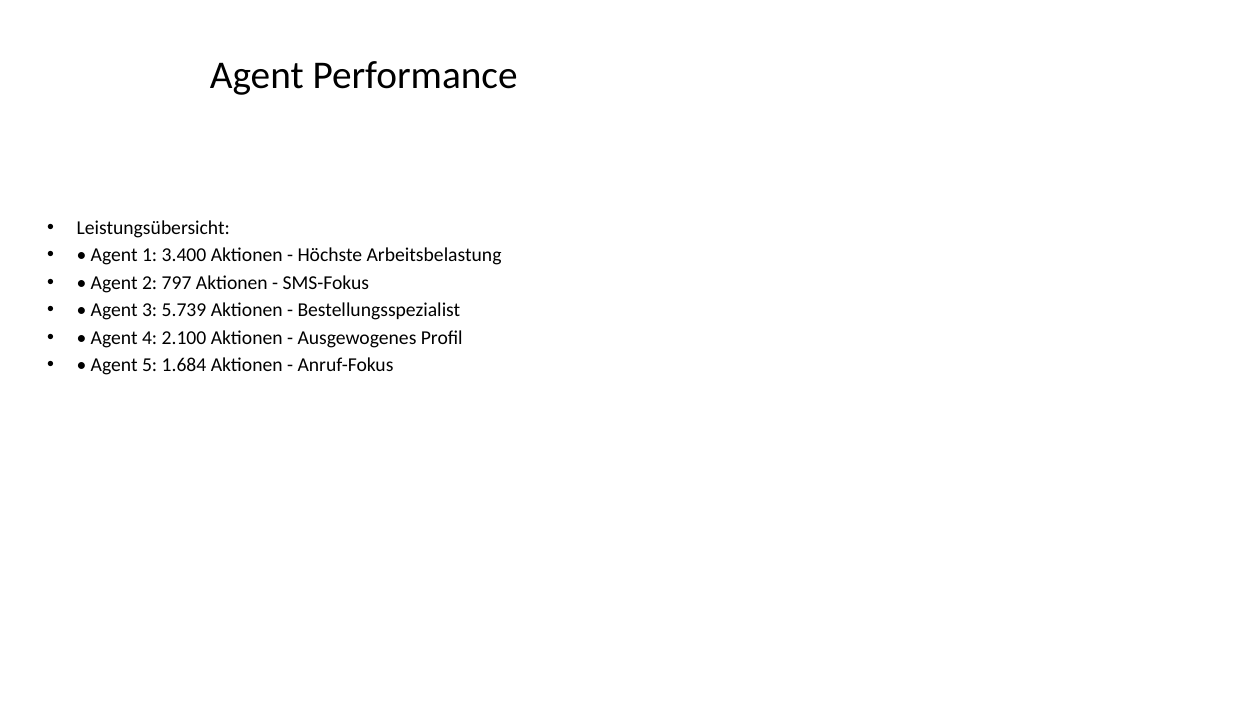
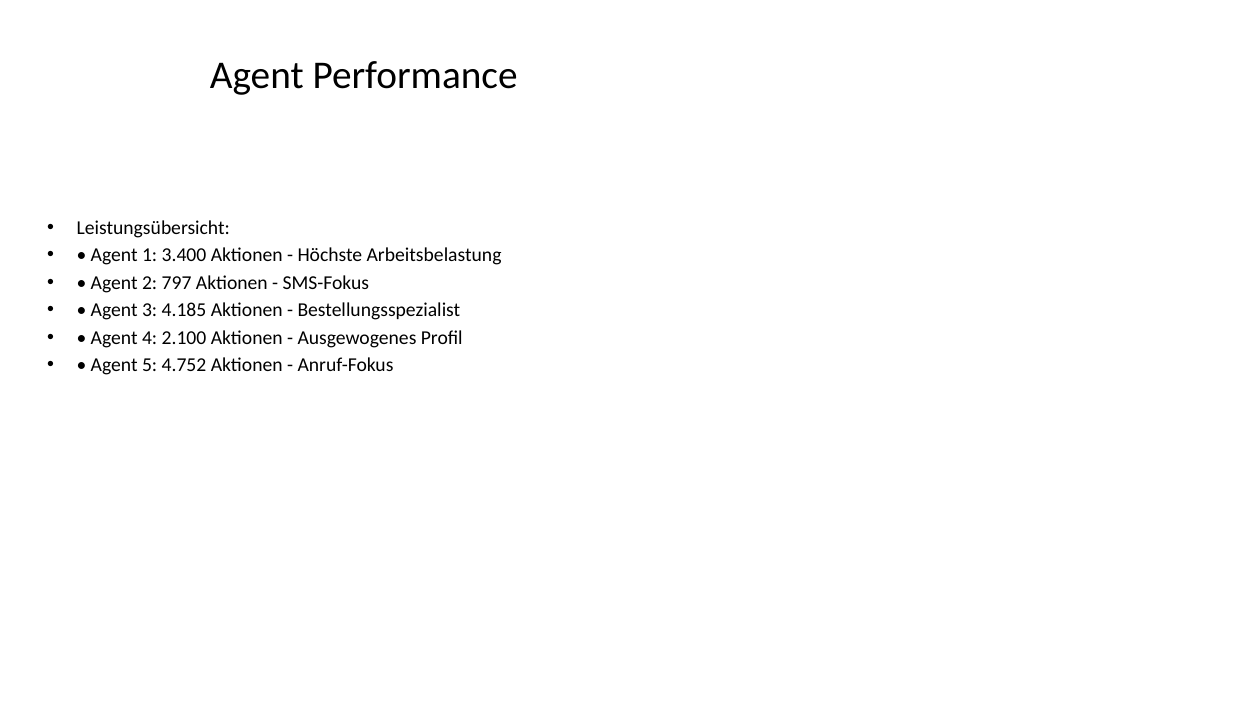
5.739: 5.739 -> 4.185 (184, 310)
1.684: 1.684 -> 4.752 (184, 365)
